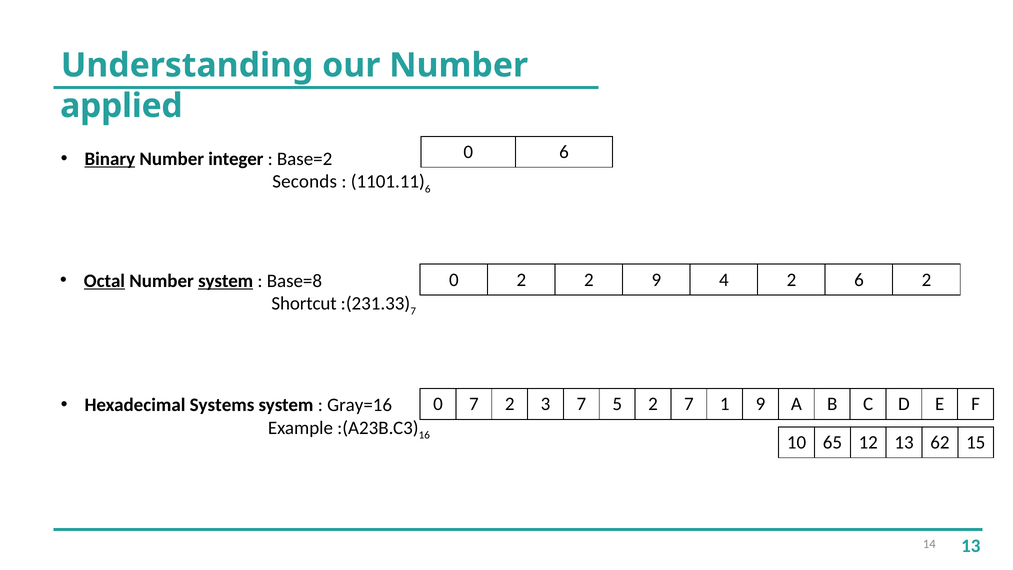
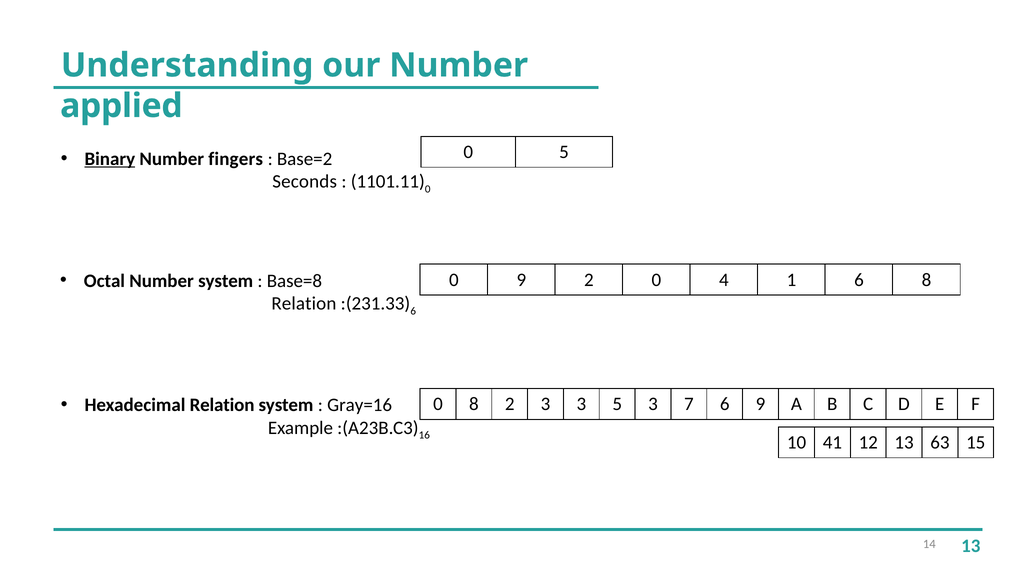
0 6: 6 -> 5 (564, 152)
integer: integer -> fingers (236, 159)
6: 6 -> 0 (428, 189)
Octal underline: present -> none (104, 281)
system underline: present -> none (226, 281)
0 2: 2 -> 9 (521, 280)
2 9: 9 -> 0 (656, 280)
4 2: 2 -> 1 (791, 280)
6 2: 2 -> 8 (926, 280)
Shortcut: Shortcut -> Relation (304, 303)
7: 7 -> 6 (413, 311)
Hexadecimal Systems: Systems -> Relation (222, 405)
0 7: 7 -> 8 (474, 404)
3 7: 7 -> 3 (581, 404)
5 2: 2 -> 3 (653, 404)
7 1: 1 -> 6 (725, 404)
65: 65 -> 41 (832, 442)
62: 62 -> 63 (940, 442)
